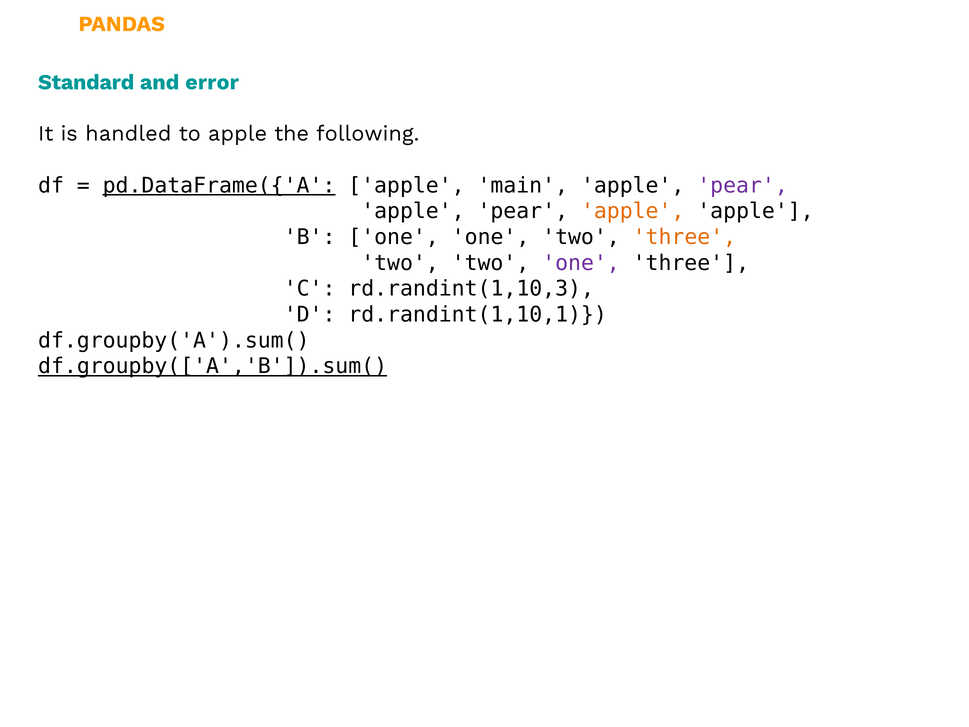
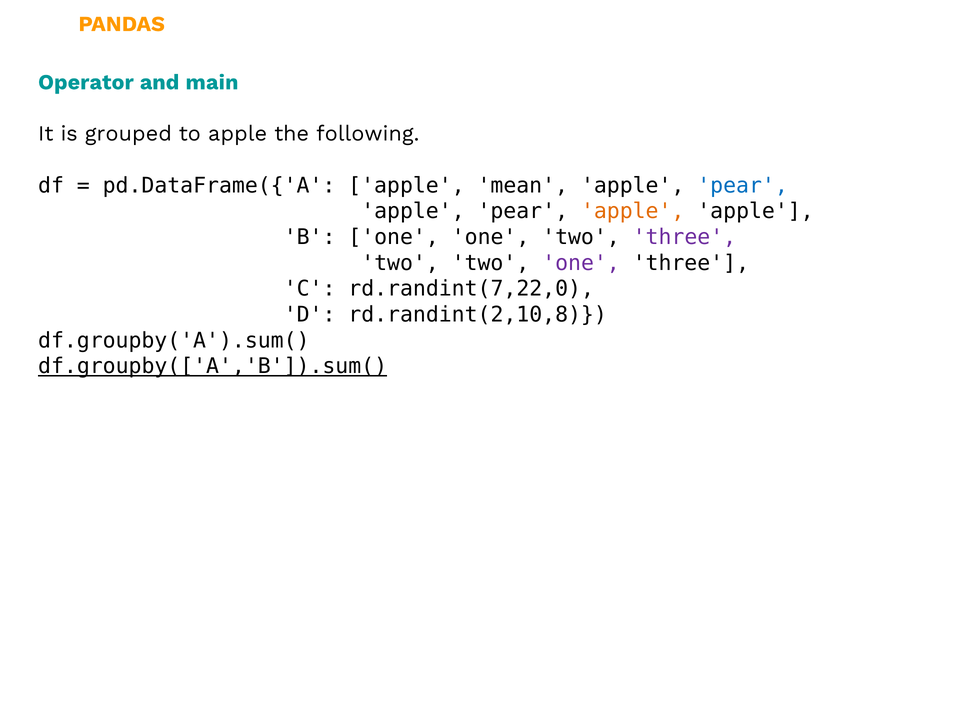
Standard: Standard -> Operator (86, 82)
error: error -> main (212, 82)
handled: handled -> grouped (128, 134)
pd.DataFrame({'A underline: present -> none (219, 185)
main: main -> mean (523, 185)
pear colour: purple -> blue (743, 185)
three colour: orange -> purple (684, 237)
rd.randint(1,10,3: rd.randint(1,10,3 -> rd.randint(7,22,0 (471, 289)
rd.randint(1,10,1: rd.randint(1,10,1 -> rd.randint(2,10,8 (478, 315)
